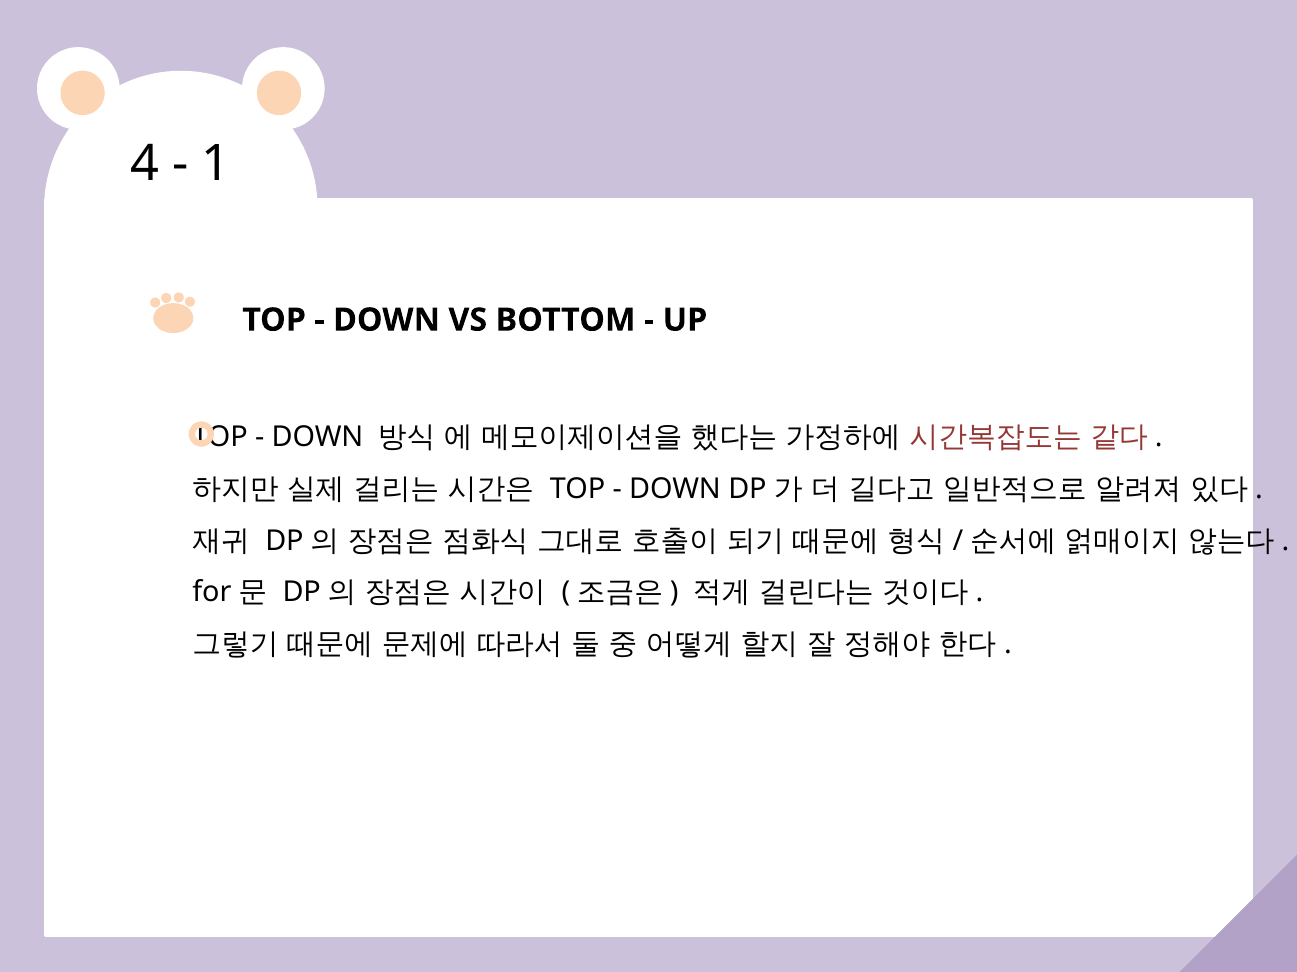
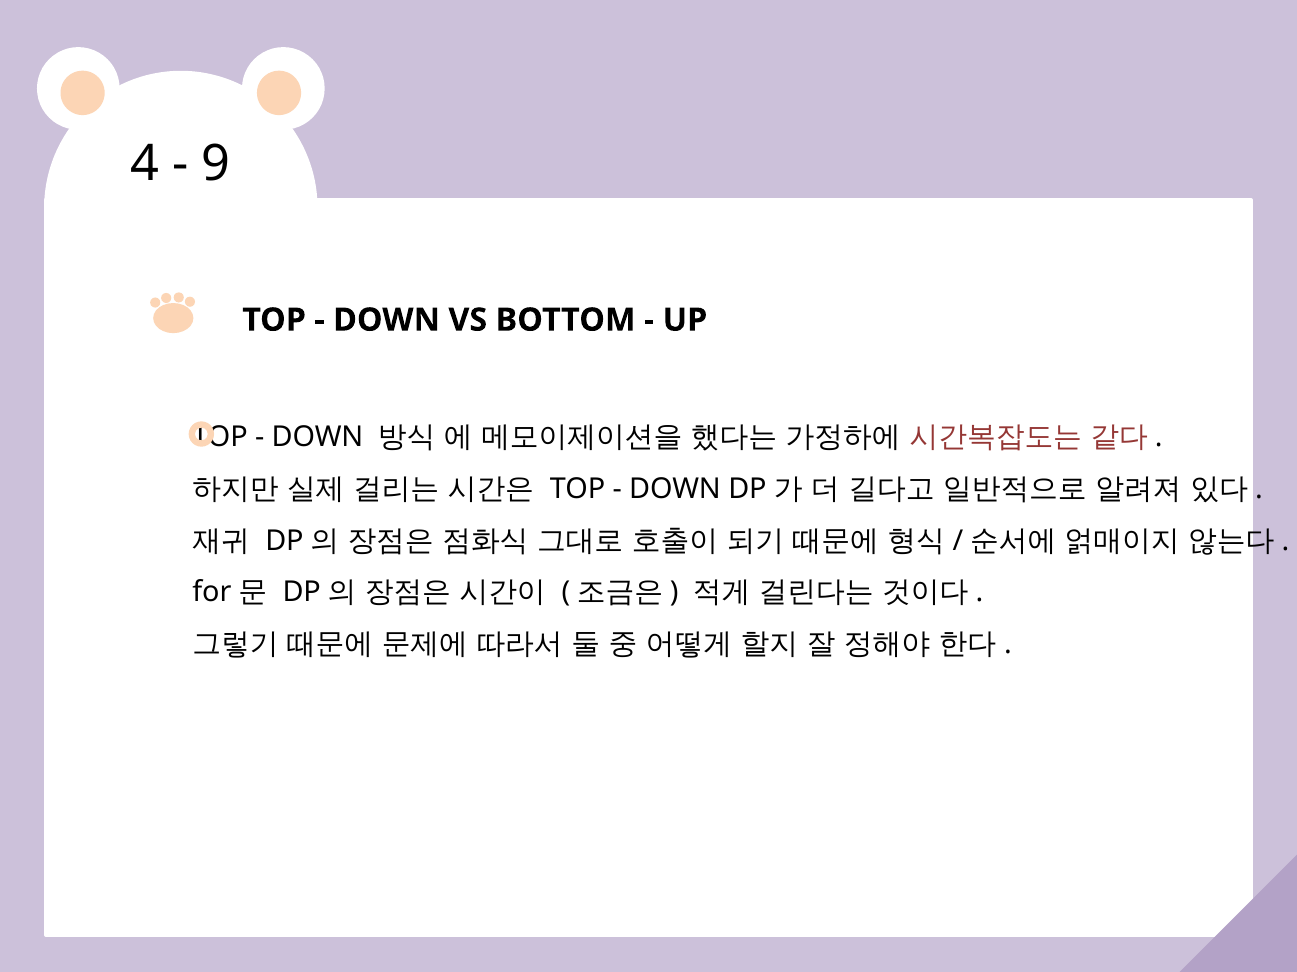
1: 1 -> 9 (216, 164)
